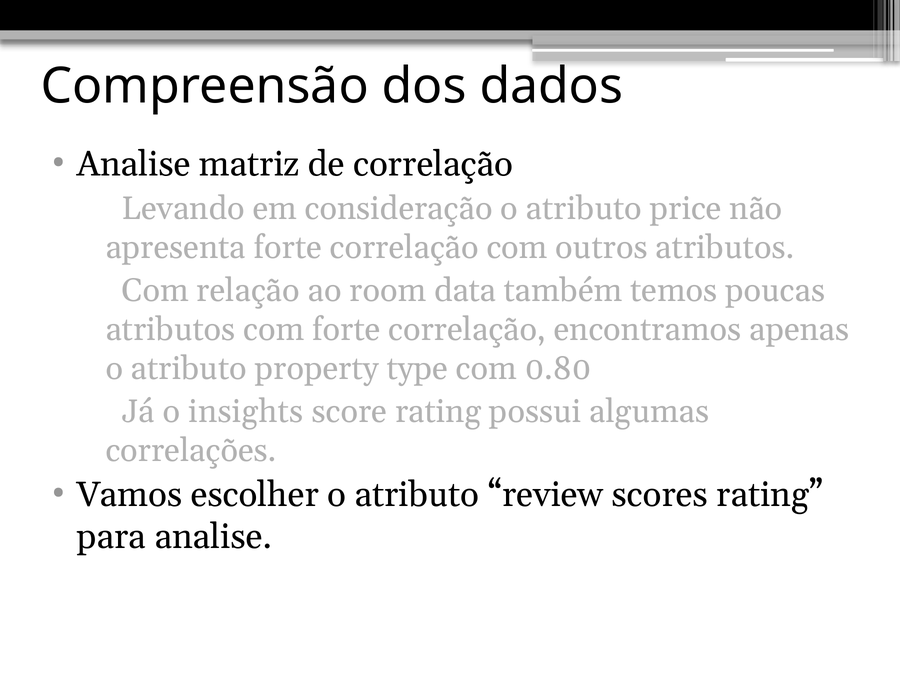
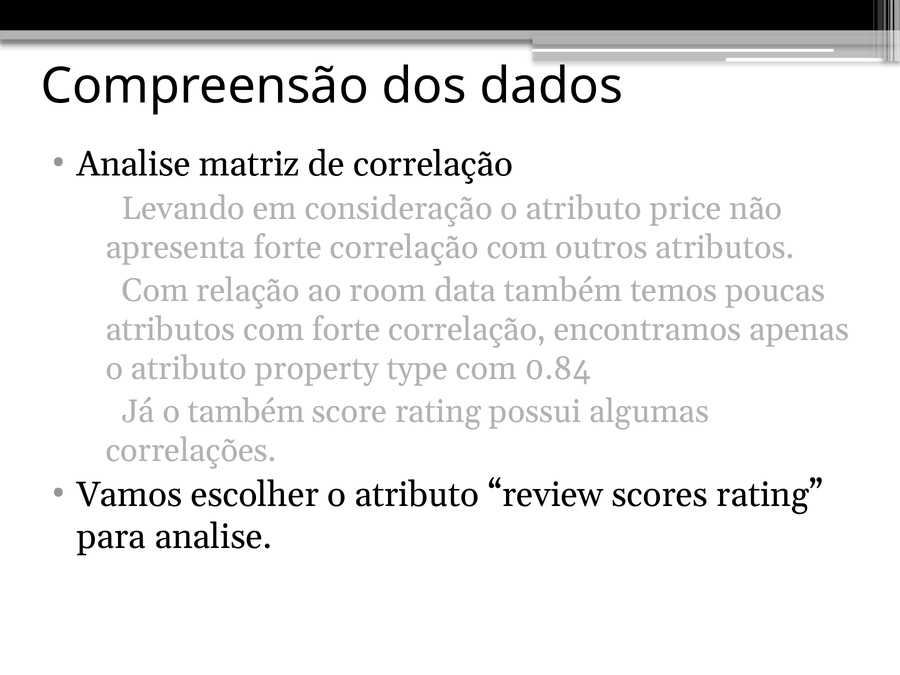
0.80: 0.80 -> 0.84 (558, 369)
o insights: insights -> também (246, 411)
